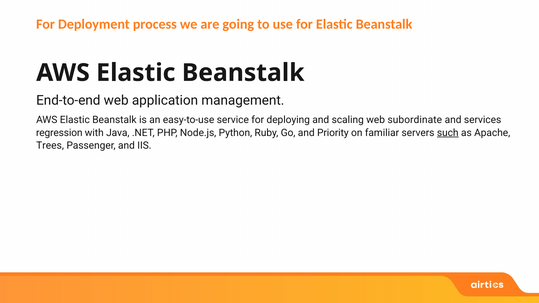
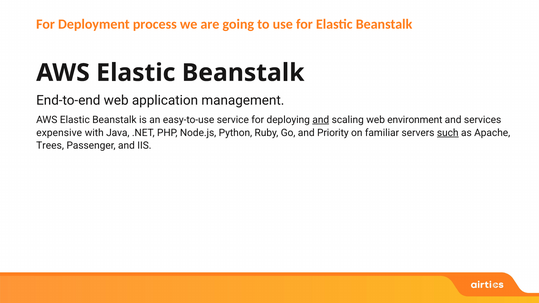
and underline: none -> present (321, 120)
subordinate: subordinate -> environment (415, 120)
regression: regression -> expensive (59, 133)
